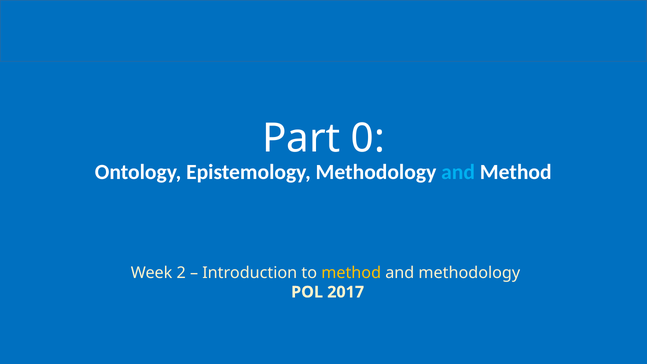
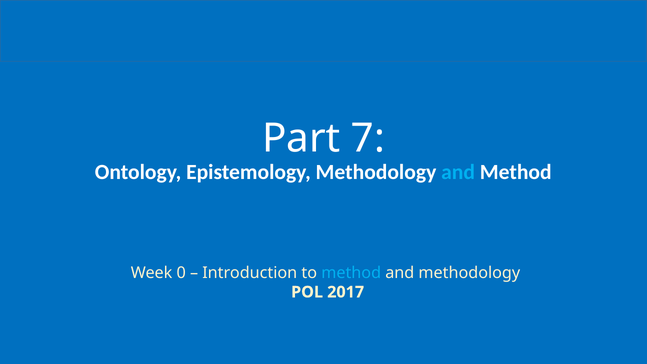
0: 0 -> 7 (368, 138)
2: 2 -> 0 (181, 273)
method colour: yellow -> light blue (351, 273)
